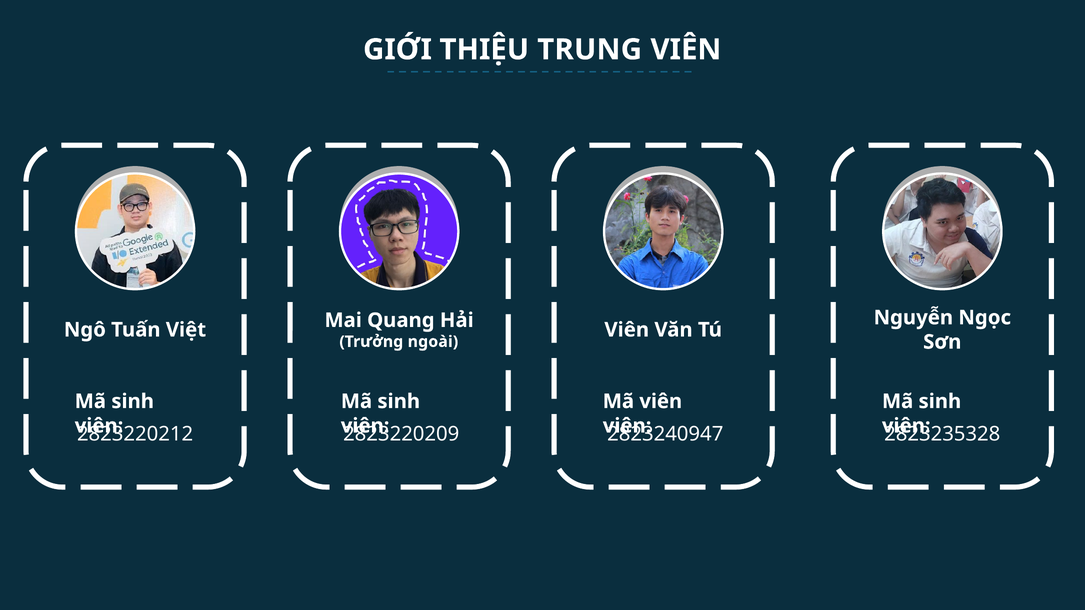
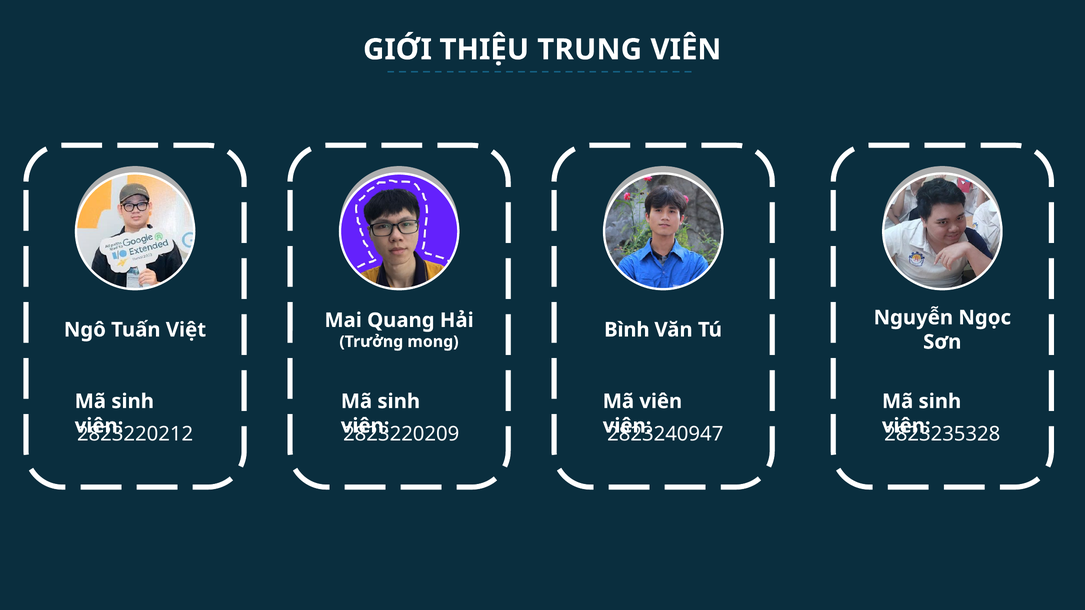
Viên: Viên -> Bình (627, 330)
ngoài: ngoài -> mong (433, 342)
